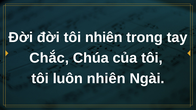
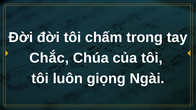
tôi nhiên: nhiên -> chấm (104, 38)
luôn nhiên: nhiên -> giọng (106, 79)
